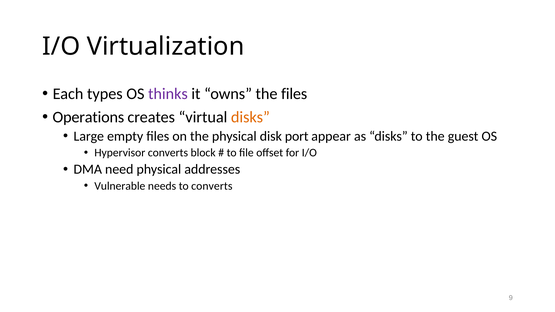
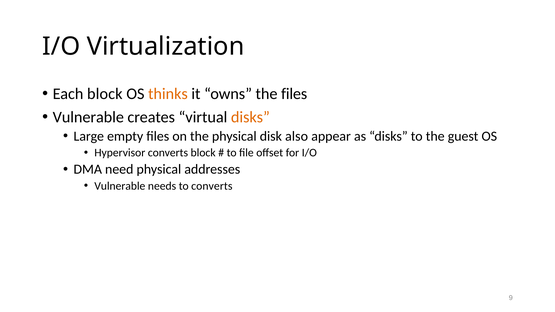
Each types: types -> block (105, 94)
thinks colour: purple -> orange (168, 94)
Operations: Operations -> Vulnerable (88, 117)
port: port -> also (297, 136)
